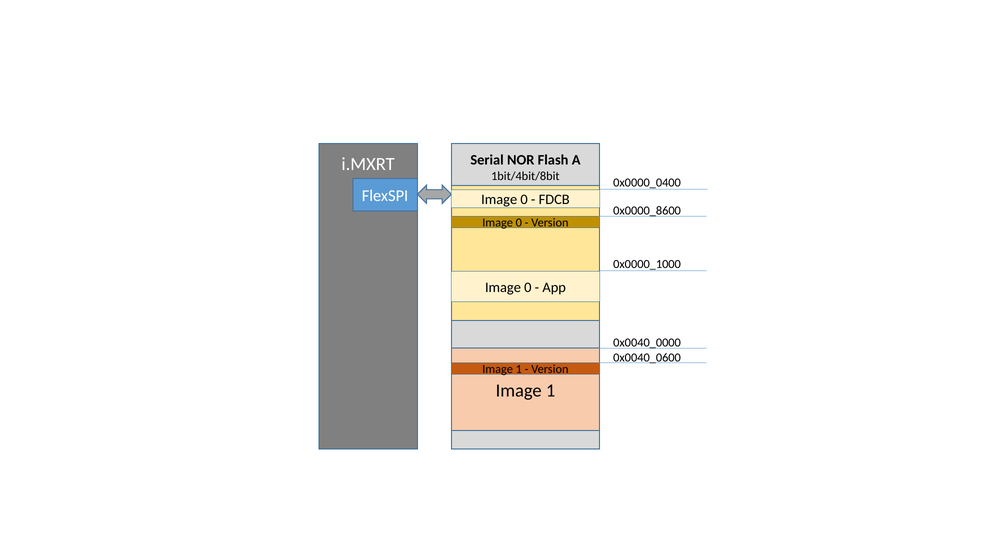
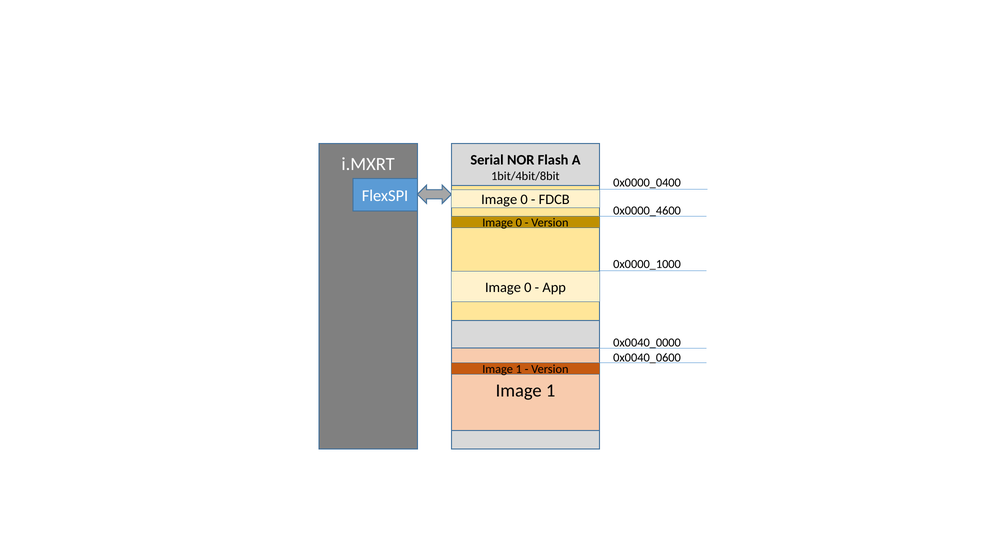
0x0000_8600: 0x0000_8600 -> 0x0000_4600 (647, 210)
